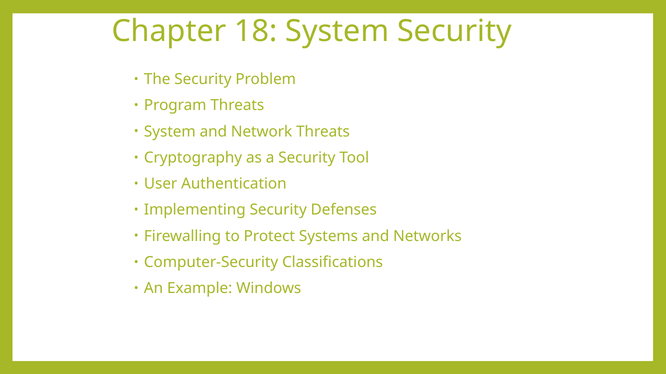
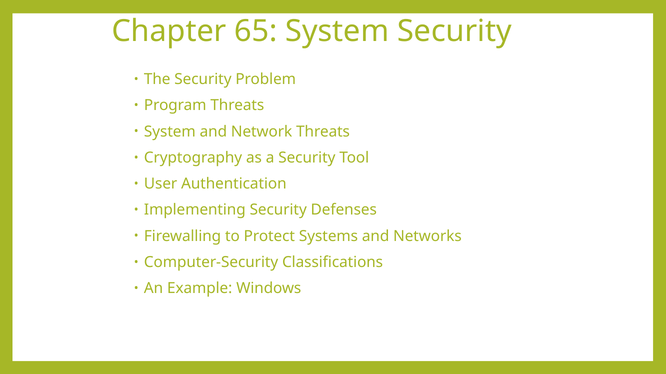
18: 18 -> 65 (256, 31)
